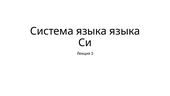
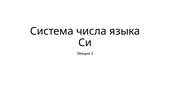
Система языка: языка -> числа (91, 31)
